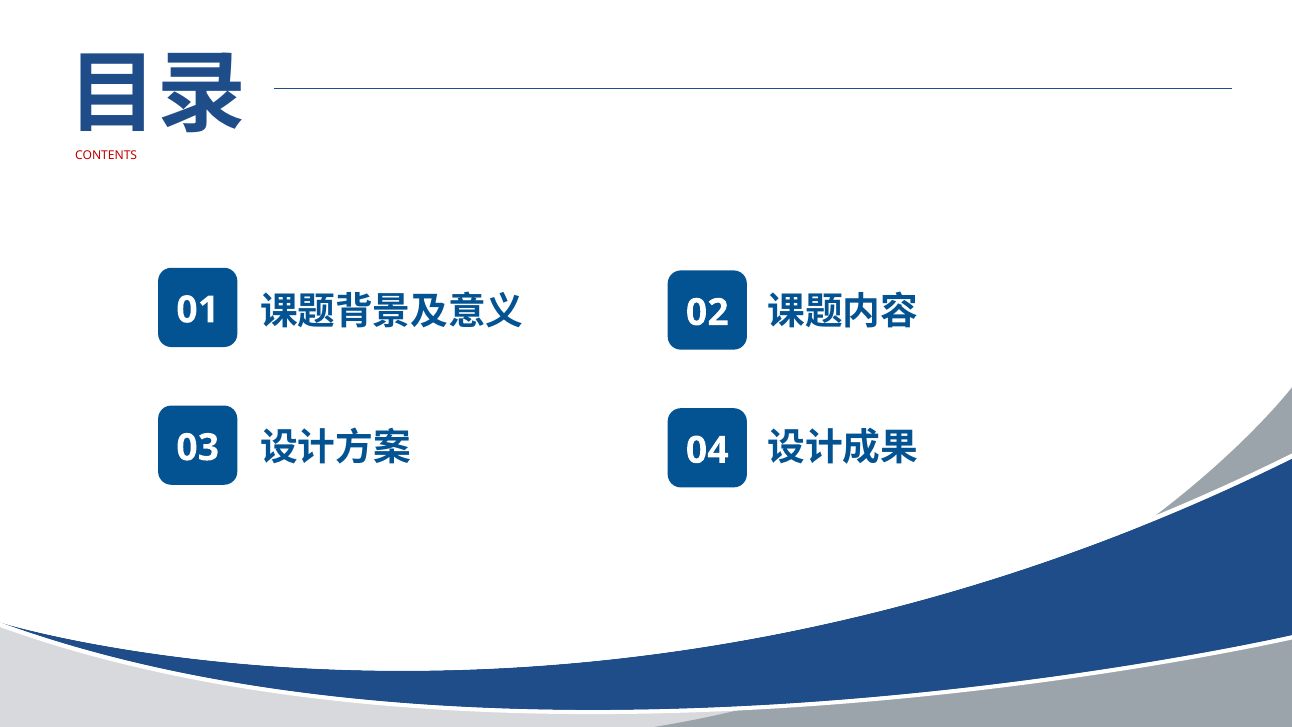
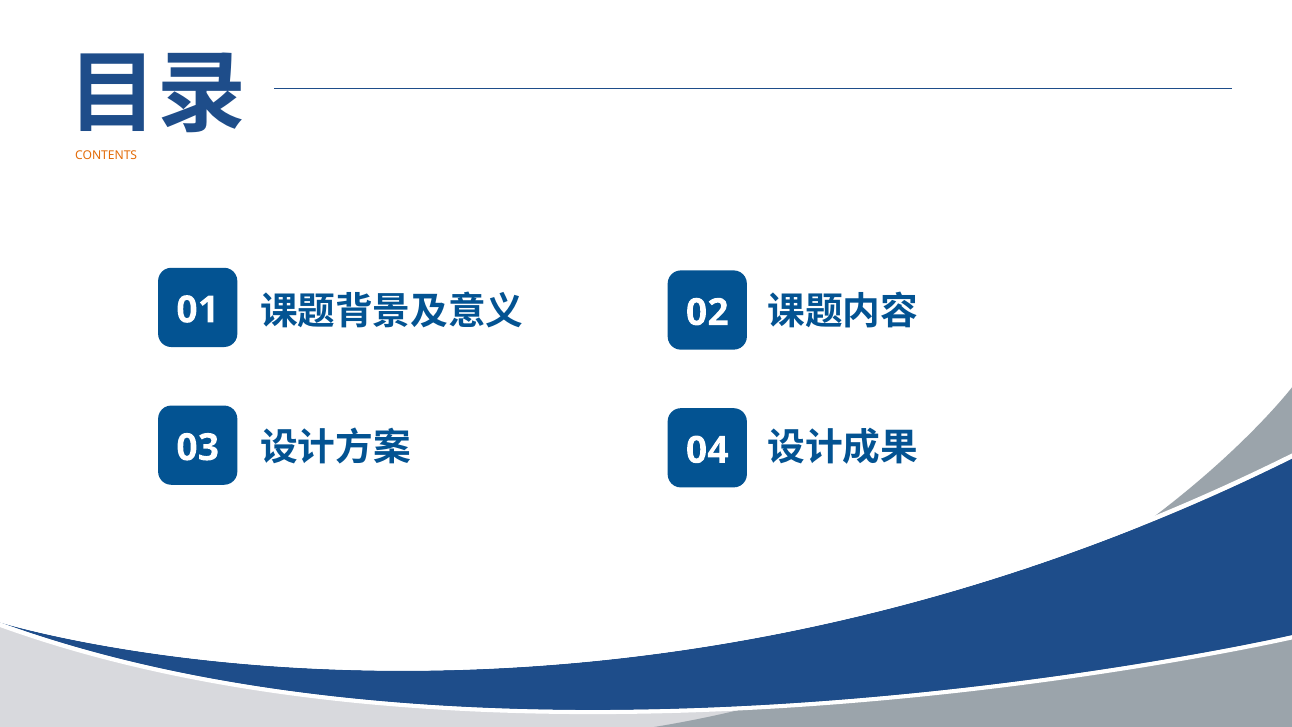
CONTENTS colour: red -> orange (106, 156)
